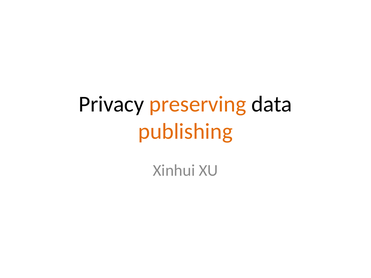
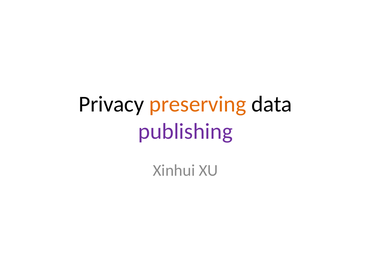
publishing colour: orange -> purple (185, 131)
